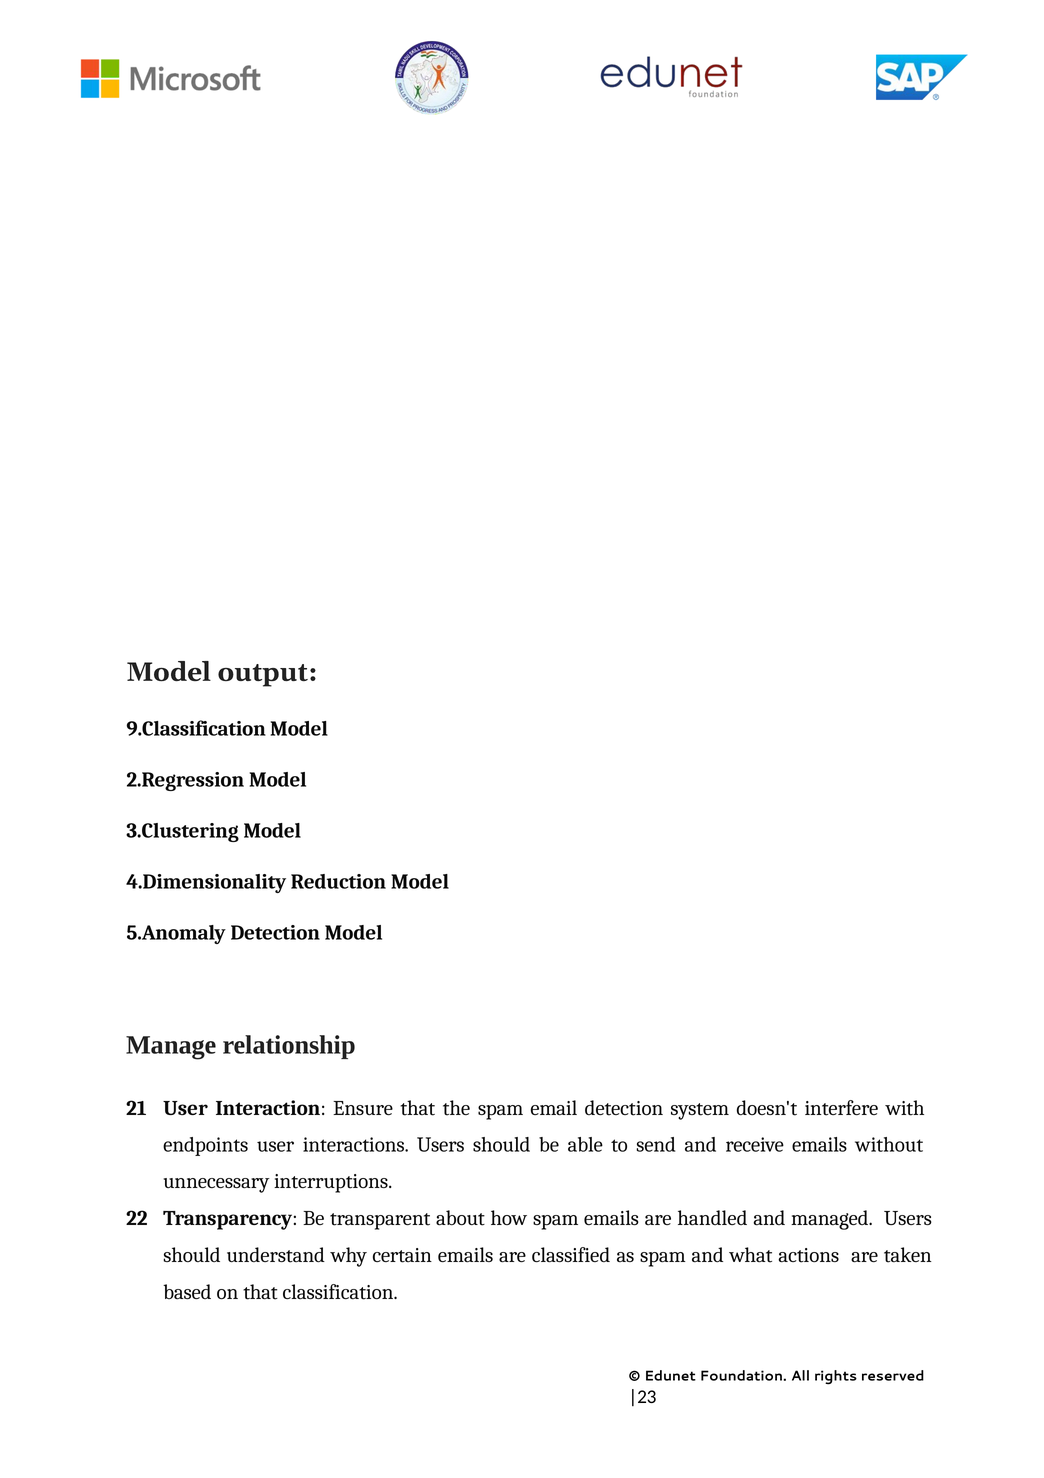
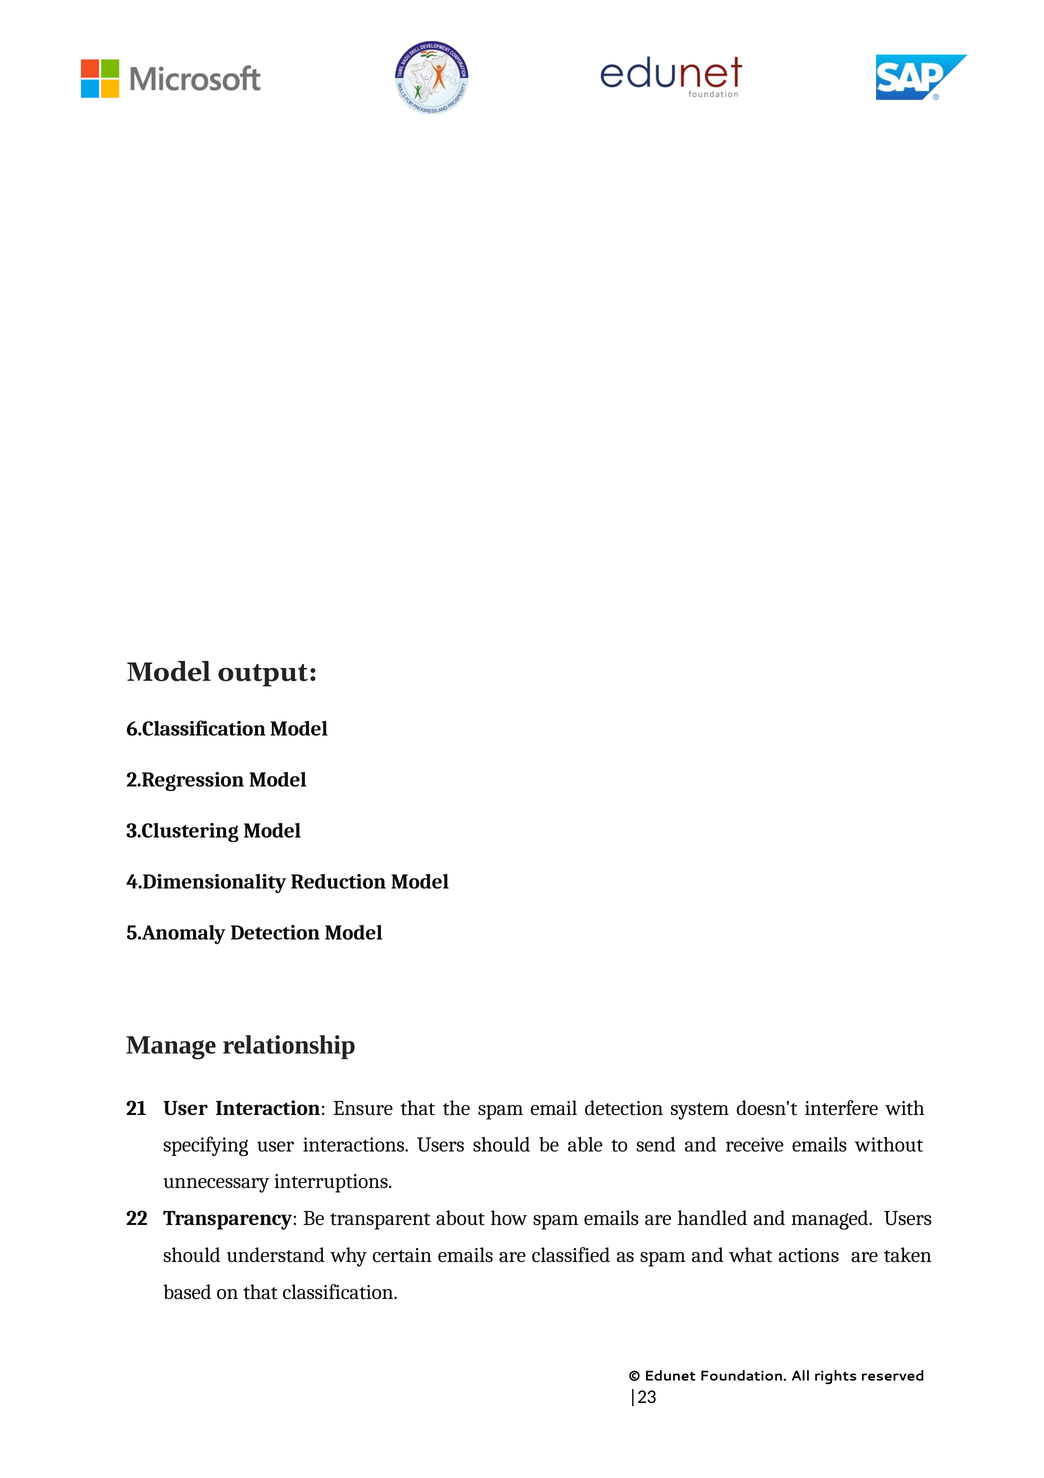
9.Classification: 9.Classification -> 6.Classification (196, 729)
endpoints: endpoints -> specifying (206, 1144)
